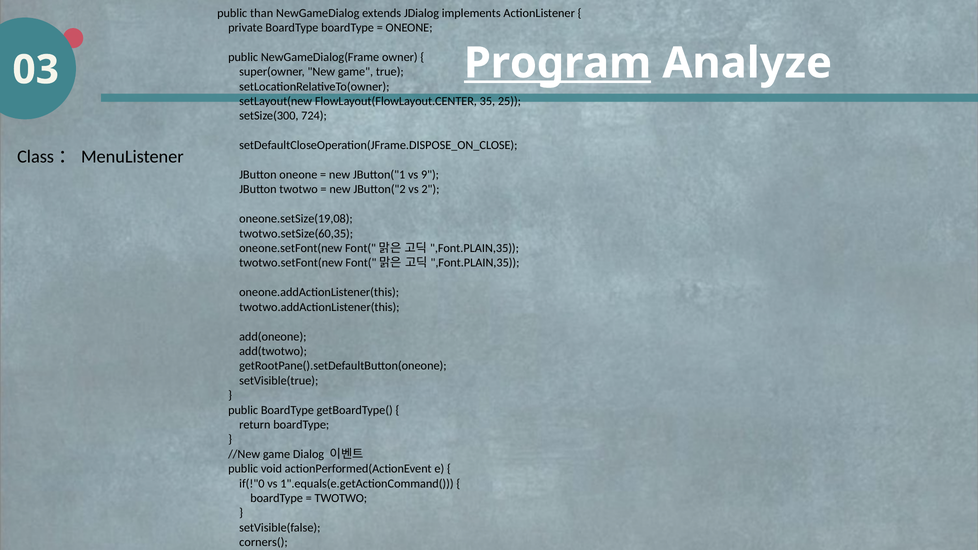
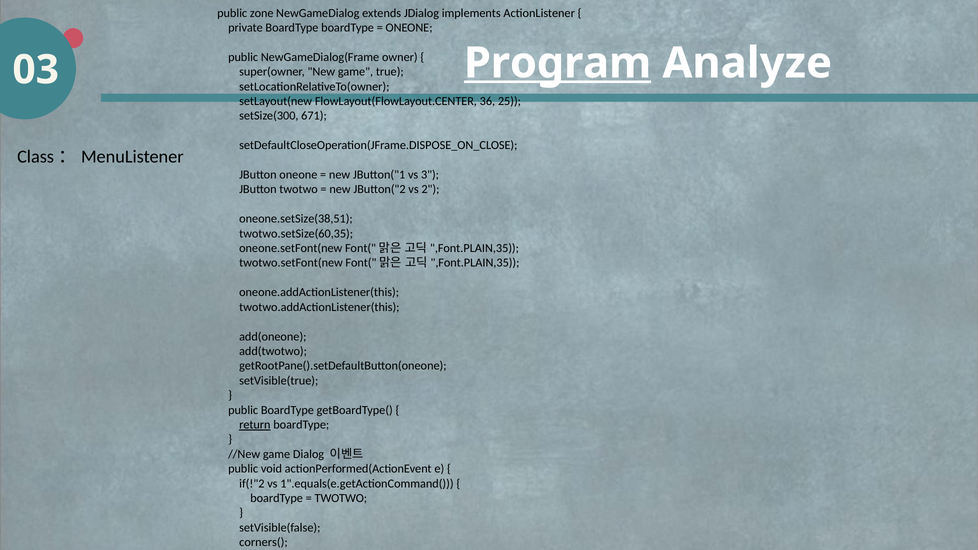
than: than -> zone (262, 13)
35: 35 -> 36 (487, 101)
724: 724 -> 671 (314, 116)
9: 9 -> 3 (430, 175)
oneone.setSize(19,08: oneone.setSize(19,08 -> oneone.setSize(38,51 (296, 219)
return underline: none -> present (255, 425)
if(!"0: if(!"0 -> if(!"2 (252, 484)
